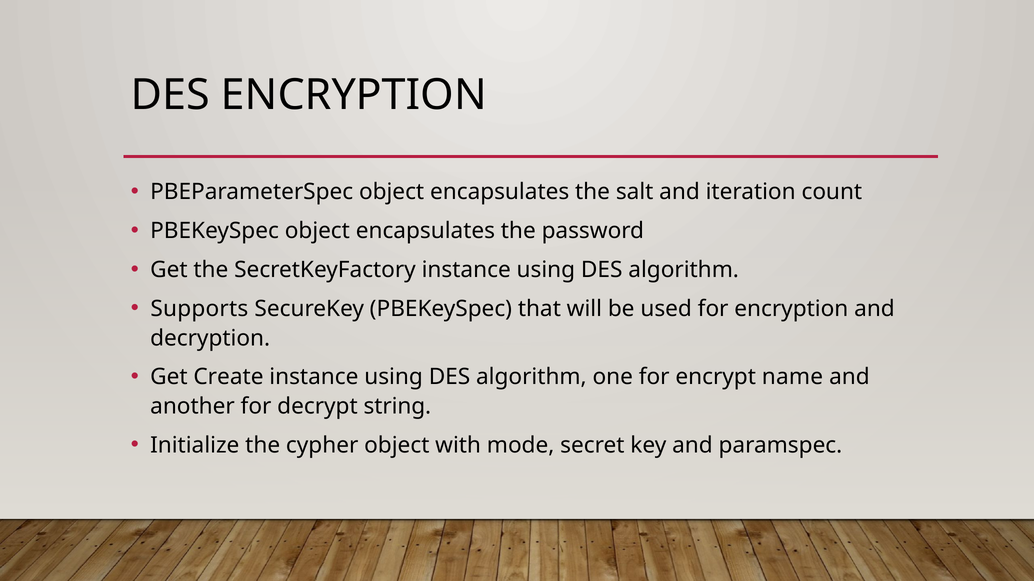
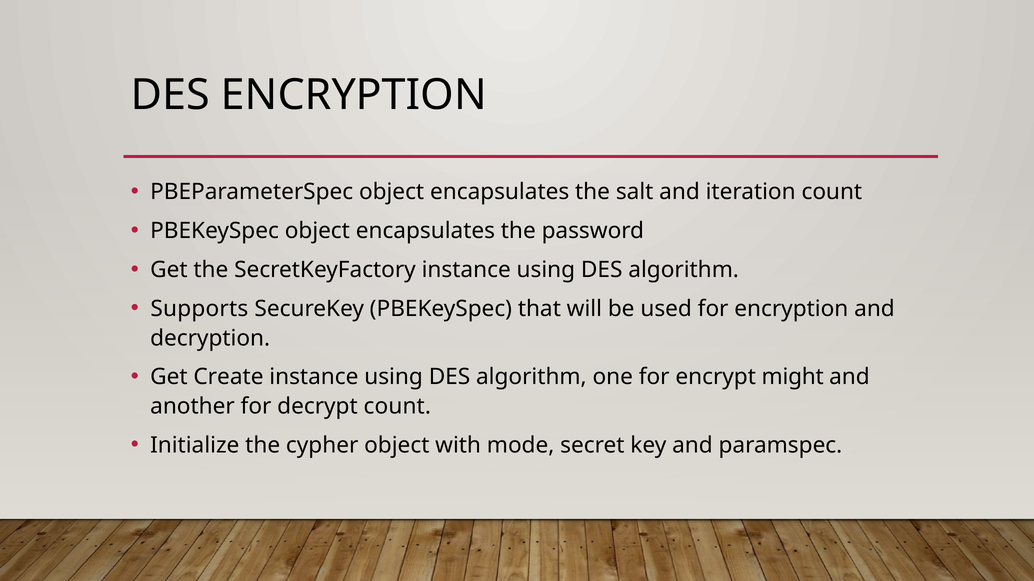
name: name -> might (793, 377)
decrypt string: string -> count (397, 407)
